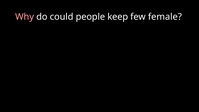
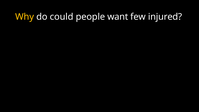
Why colour: pink -> yellow (25, 17)
keep: keep -> want (118, 17)
female: female -> injured (165, 17)
